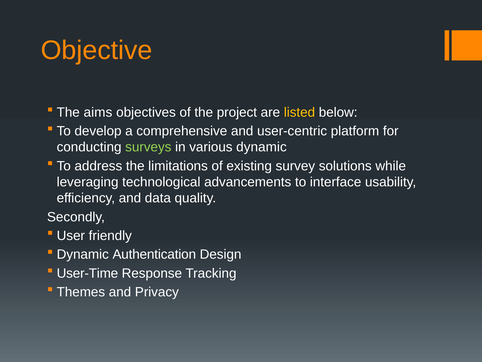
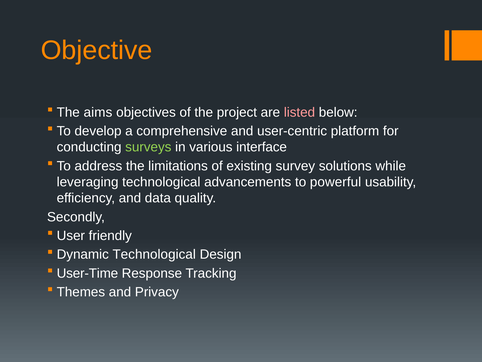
listed colour: yellow -> pink (299, 112)
various dynamic: dynamic -> interface (262, 147)
interface: interface -> powerful (336, 182)
Dynamic Authentication: Authentication -> Technological (154, 254)
